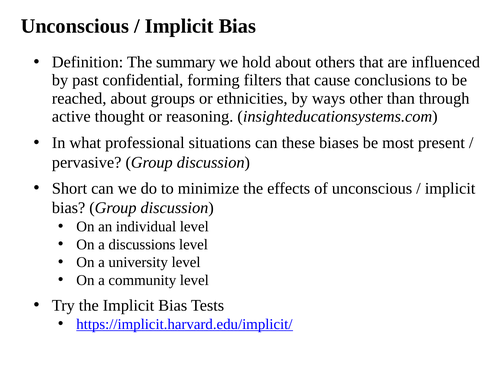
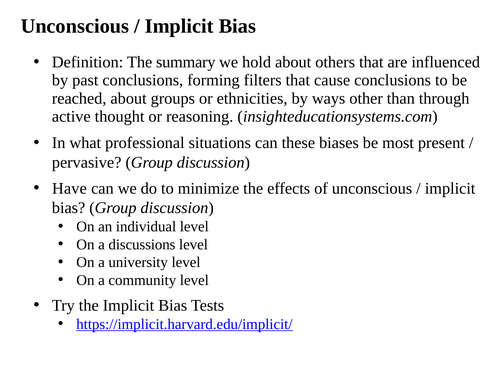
past confidential: confidential -> conclusions (143, 80)
Short: Short -> Have (69, 188)
